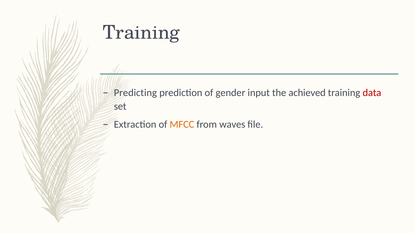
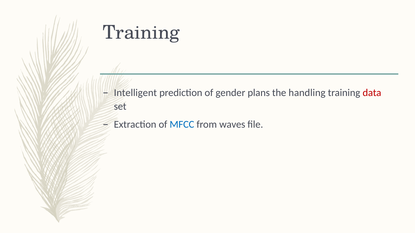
Predicting: Predicting -> Intelligent (135, 93)
input: input -> plans (259, 93)
achieved: achieved -> handling (307, 93)
MFCC colour: orange -> blue (182, 125)
